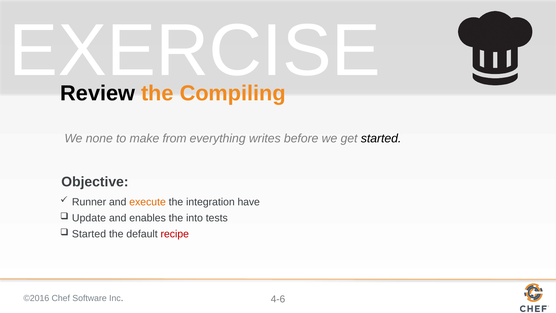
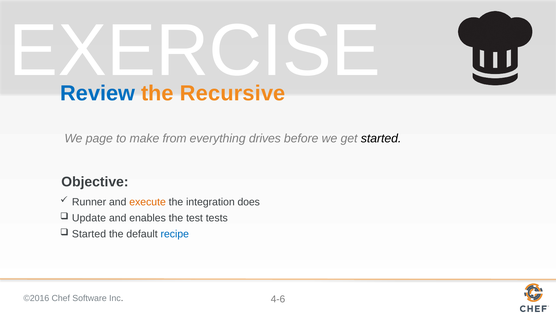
Review colour: black -> blue (98, 93)
Compiling: Compiling -> Recursive (233, 93)
none: none -> page (99, 139)
writes: writes -> drives (265, 139)
have: have -> does (249, 202)
into: into -> test (194, 218)
recipe colour: red -> blue (175, 234)
